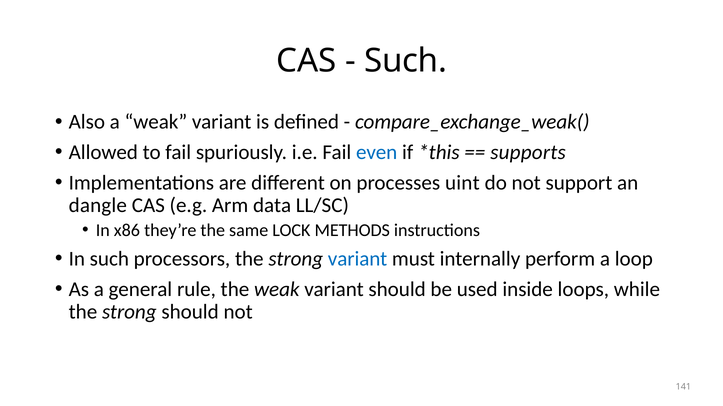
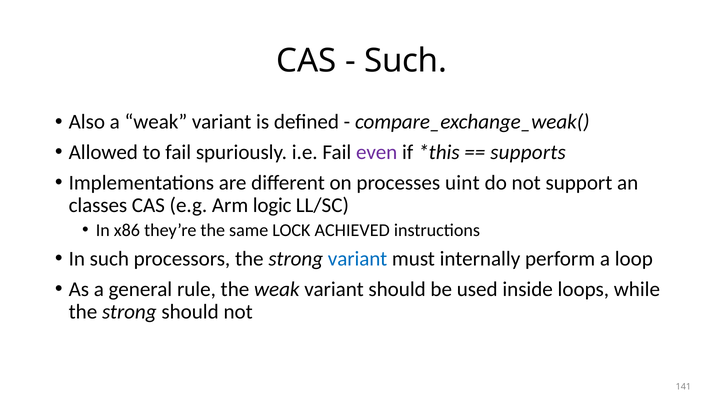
even colour: blue -> purple (377, 153)
dangle: dangle -> classes (98, 206)
data: data -> logic (272, 206)
METHODS: METHODS -> ACHIEVED (352, 231)
